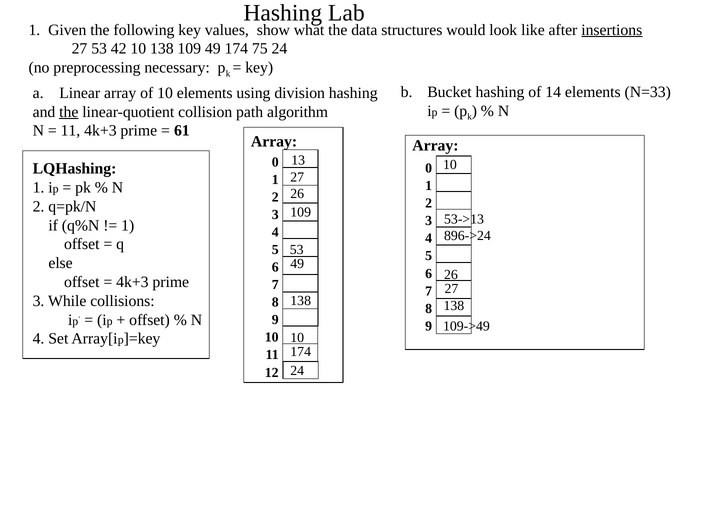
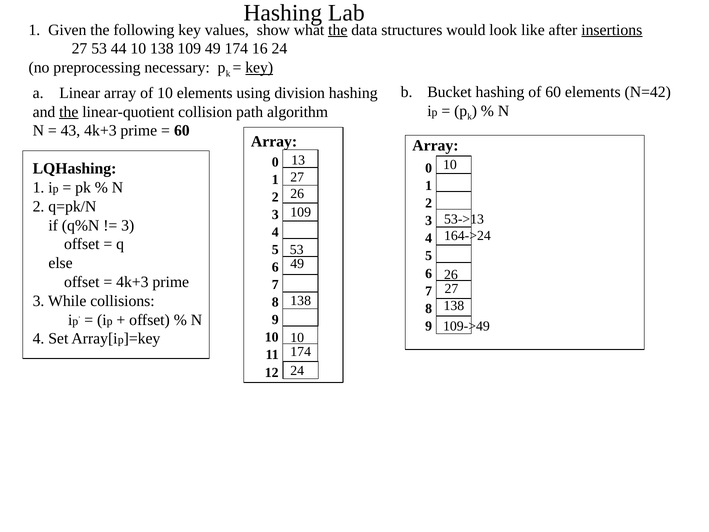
the underline: none -> present (338, 30)
42: 42 -> 44 (119, 49)
75: 75 -> 16 (260, 49)
key underline: none -> present (259, 68)
of 14: 14 -> 60 (553, 92)
N=33: N=33 -> N=42 (648, 92)
11: 11 -> 43 (70, 131)
61: 61 -> 60 (182, 131)
1: 1 -> 3 (128, 225)
896->24: 896->24 -> 164->24 (467, 236)
